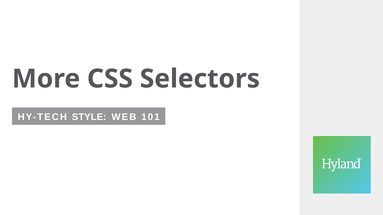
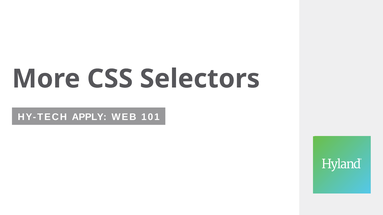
STYLE: STYLE -> APPLY (89, 117)
